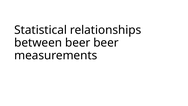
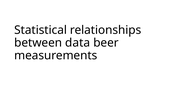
between beer: beer -> data (78, 43)
